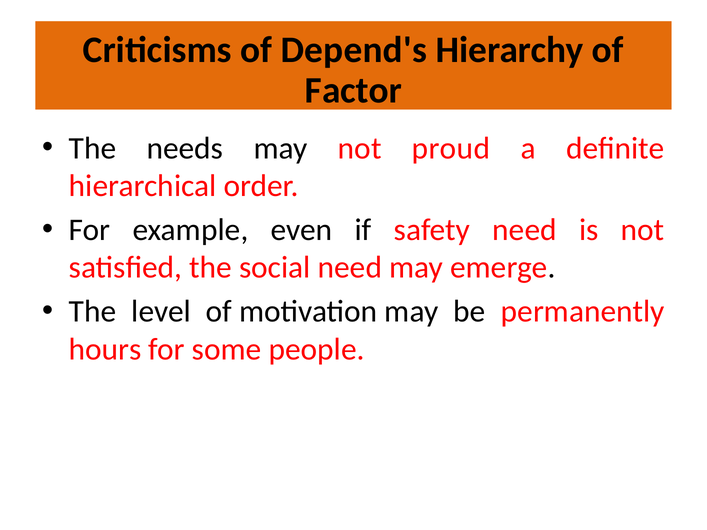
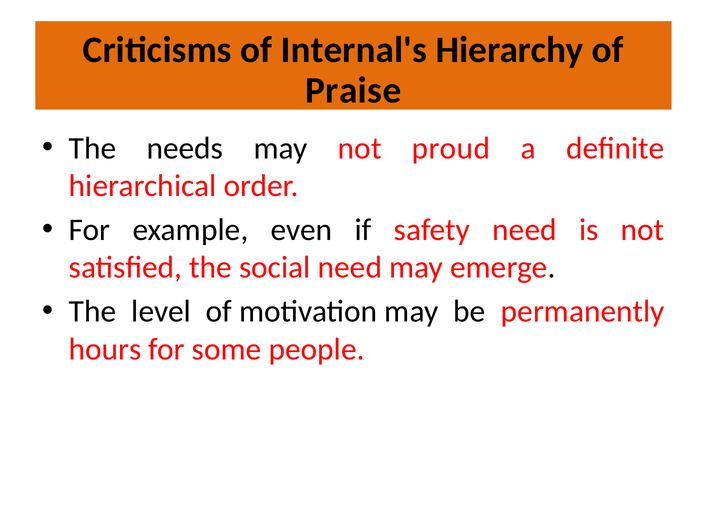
Depend's: Depend's -> Internal's (354, 50)
Factor: Factor -> Praise (353, 90)
